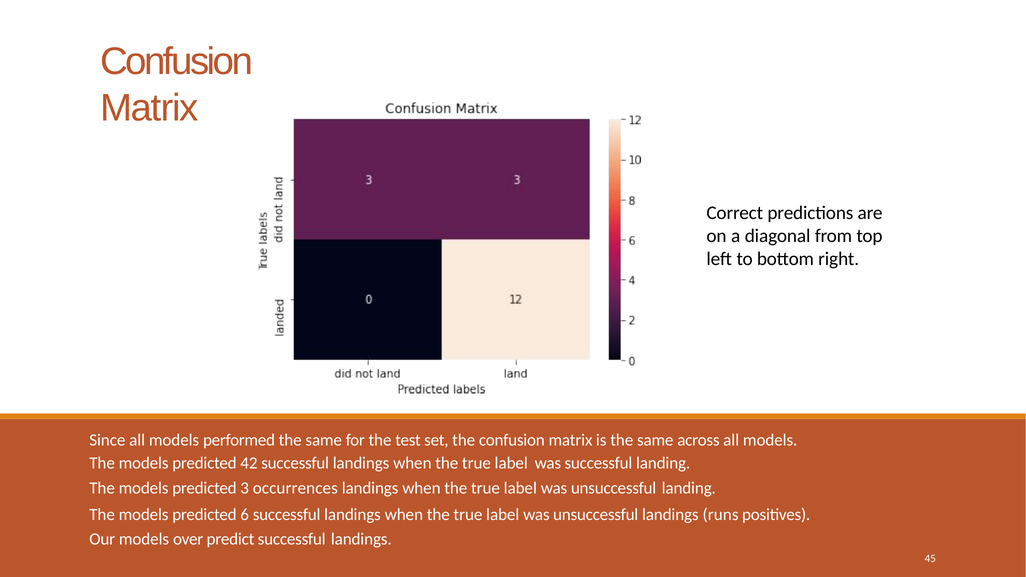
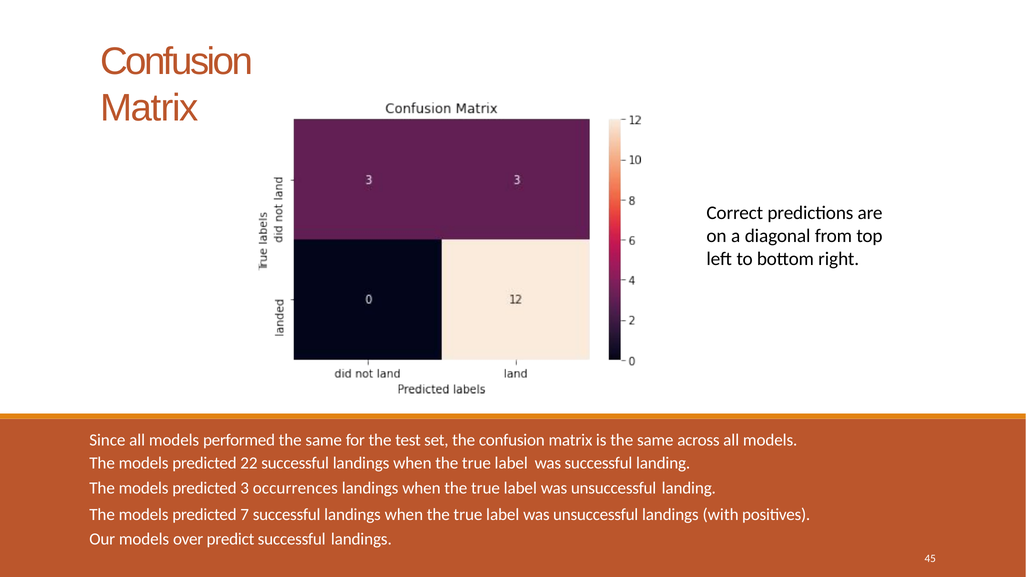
42: 42 -> 22 (249, 463)
6: 6 -> 7 (245, 514)
runs: runs -> with (721, 514)
